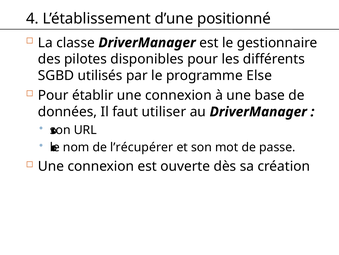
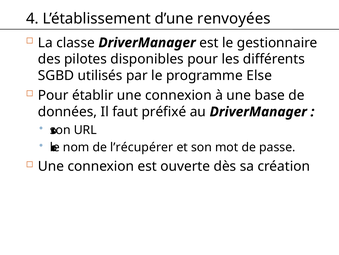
positionné: positionné -> renvoyées (234, 19)
utiliser: utiliser -> préfixé (164, 112)
